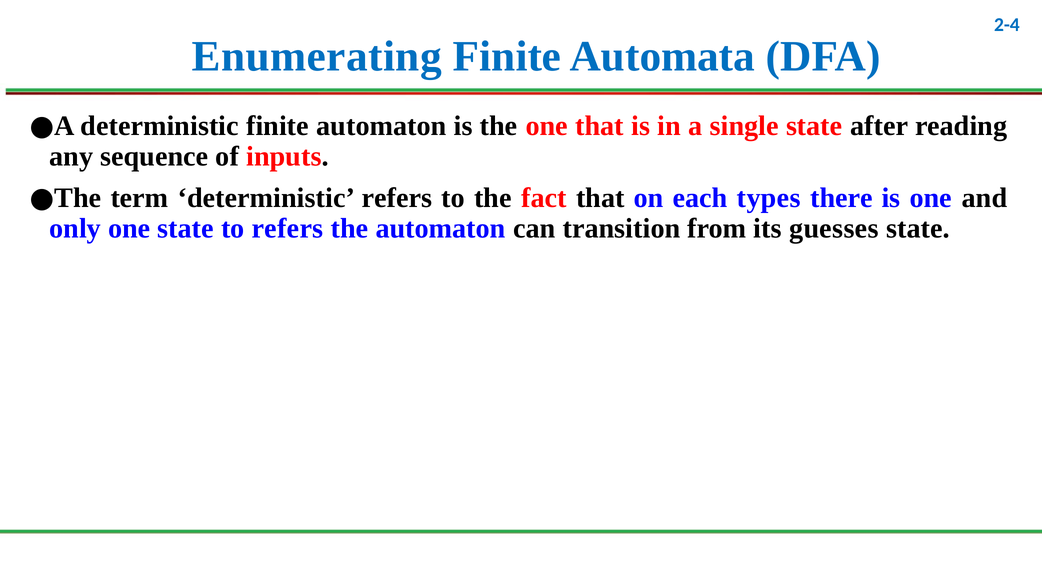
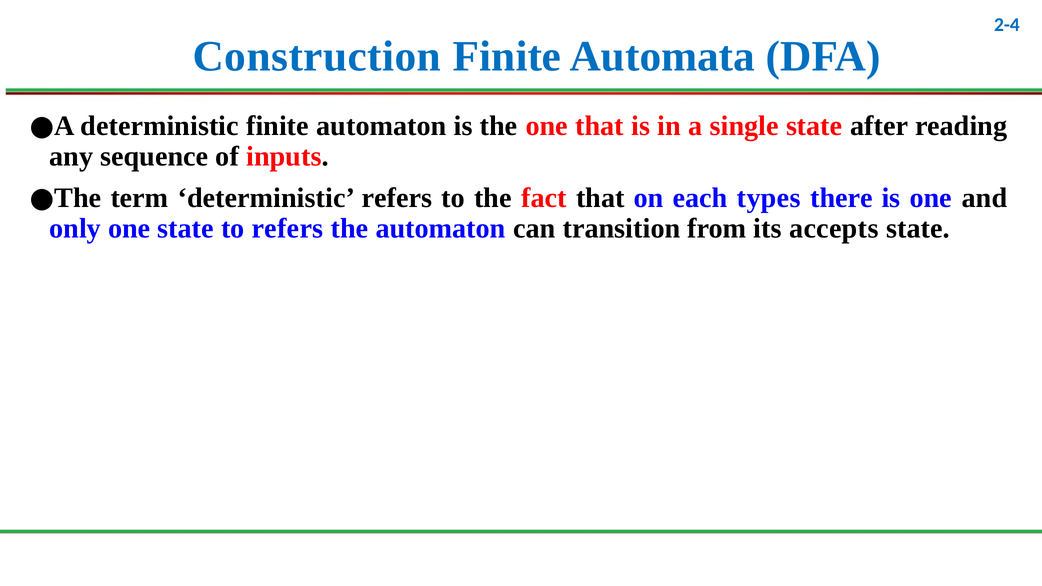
Enumerating: Enumerating -> Construction (317, 57)
guesses: guesses -> accepts (834, 228)
